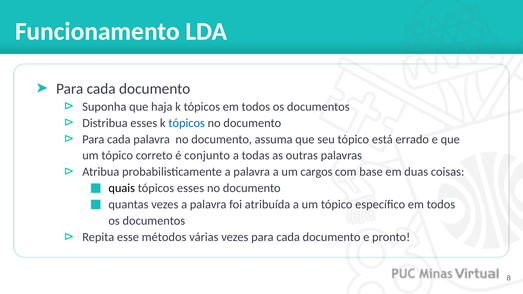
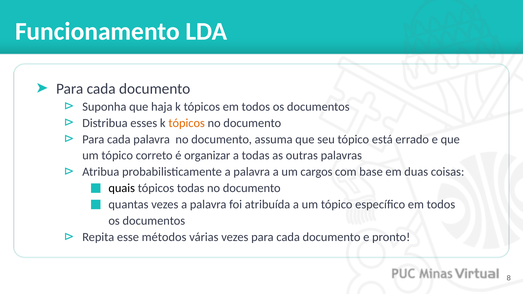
tópicos colour: blue -> orange (187, 123)
conjunto: conjunto -> organizar (207, 156)
tópicos esses: esses -> todas (191, 188)
